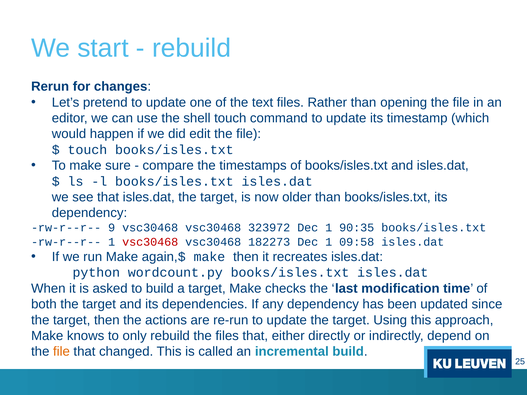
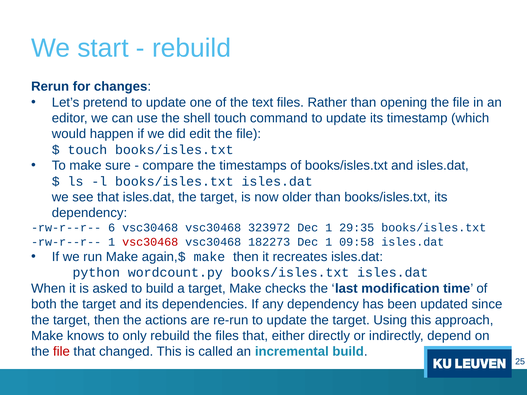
9: 9 -> 6 (112, 228)
90:35: 90:35 -> 29:35 (357, 228)
file colour: orange -> red (61, 352)
